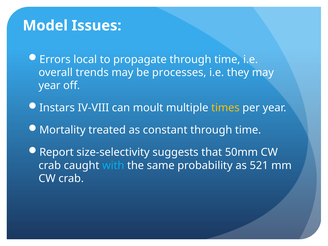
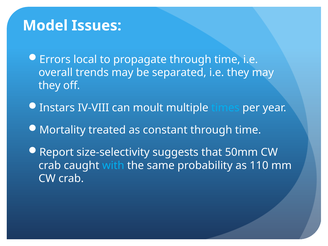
processes: processes -> separated (179, 73)
year: year -> they (49, 86)
times colour: yellow -> light blue (225, 108)
521: 521 -> 110 (259, 165)
